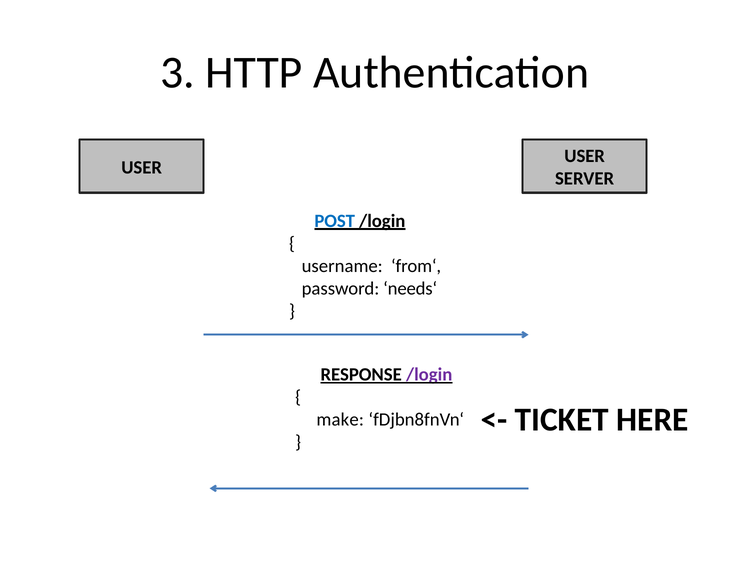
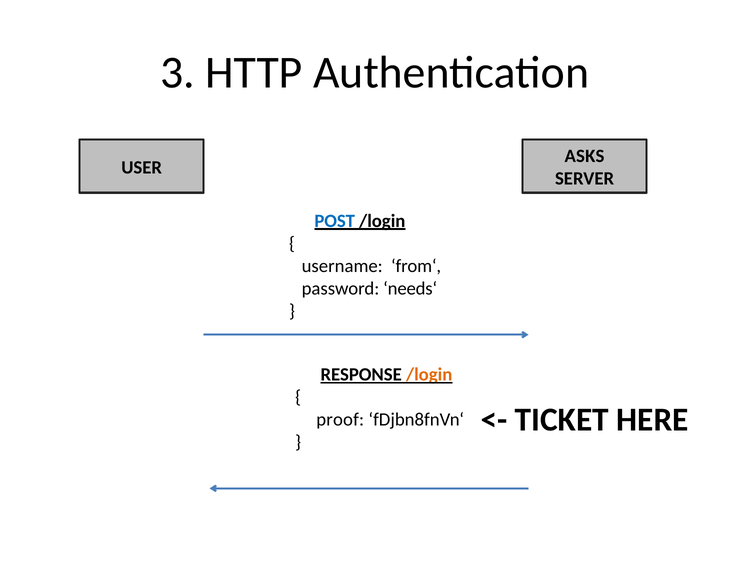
USER: USER -> ASKS (584, 156)
/login colour: purple -> orange (429, 374)
make: make -> proof (340, 419)
